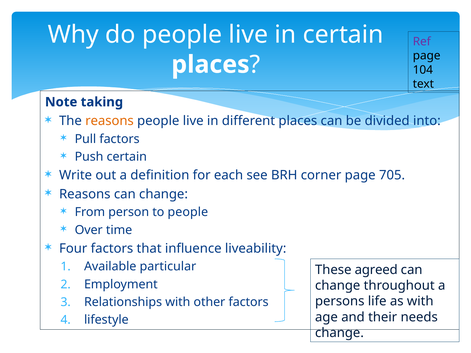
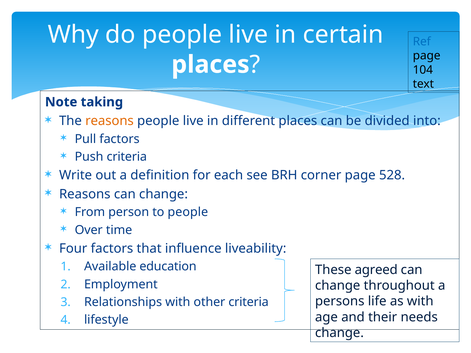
Ref colour: purple -> blue (422, 42)
Push certain: certain -> criteria (127, 157)
705: 705 -> 528 (392, 175)
particular: particular -> education (168, 267)
other factors: factors -> criteria (249, 302)
